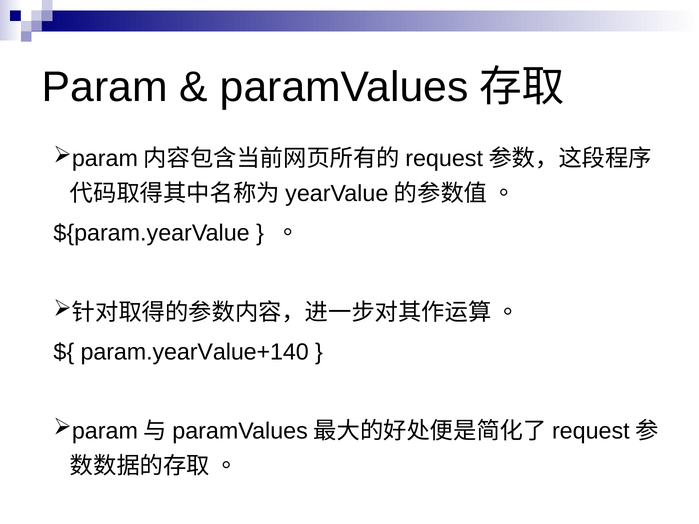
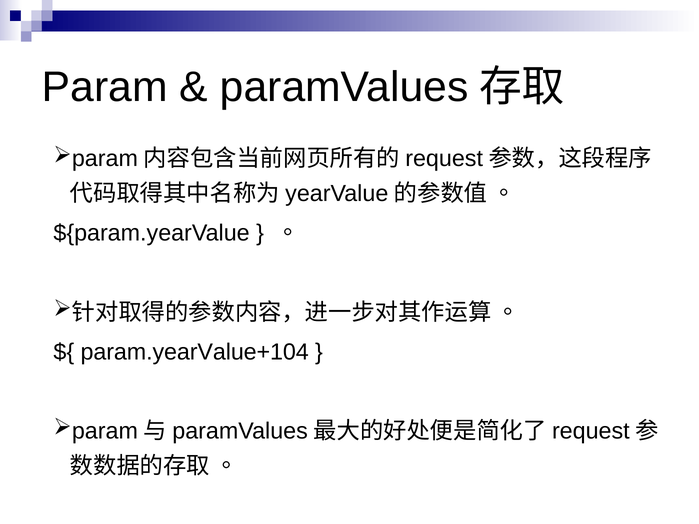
param.yearValue+140: param.yearValue+140 -> param.yearValue+104 (195, 352)
